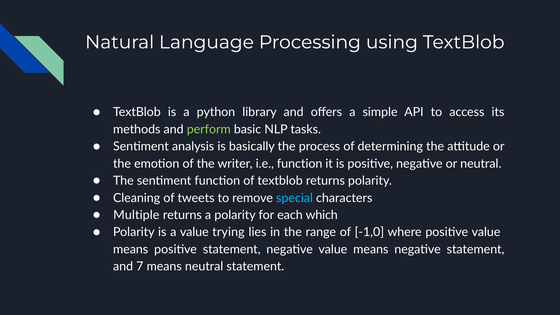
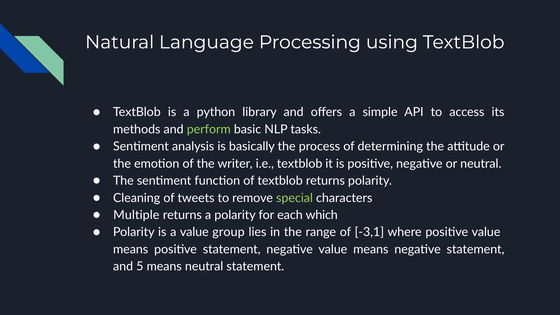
i.e function: function -> textblob (300, 164)
special colour: light blue -> light green (295, 198)
trying: trying -> group (228, 232)
-1,0: -1,0 -> -3,1 (369, 232)
7: 7 -> 5 (140, 267)
